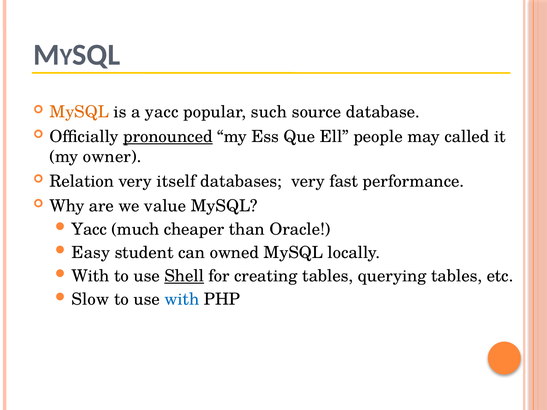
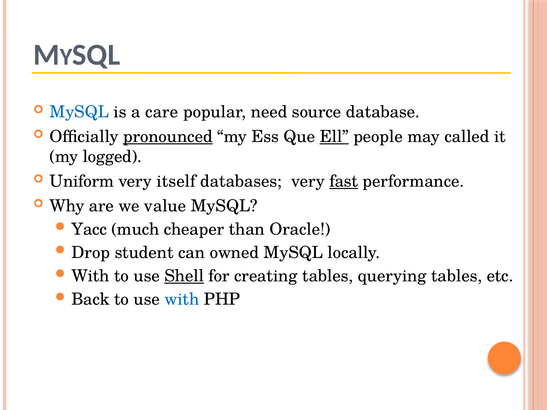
MySQL colour: orange -> blue (79, 112)
a yacc: yacc -> care (162, 112)
such: such -> need (269, 112)
Ell underline: none -> present (334, 137)
owner: owner -> logged (112, 157)
Relation: Relation -> Uniform (82, 181)
fast underline: none -> present (344, 181)
Easy: Easy -> Drop (91, 253)
Slow: Slow -> Back (91, 300)
